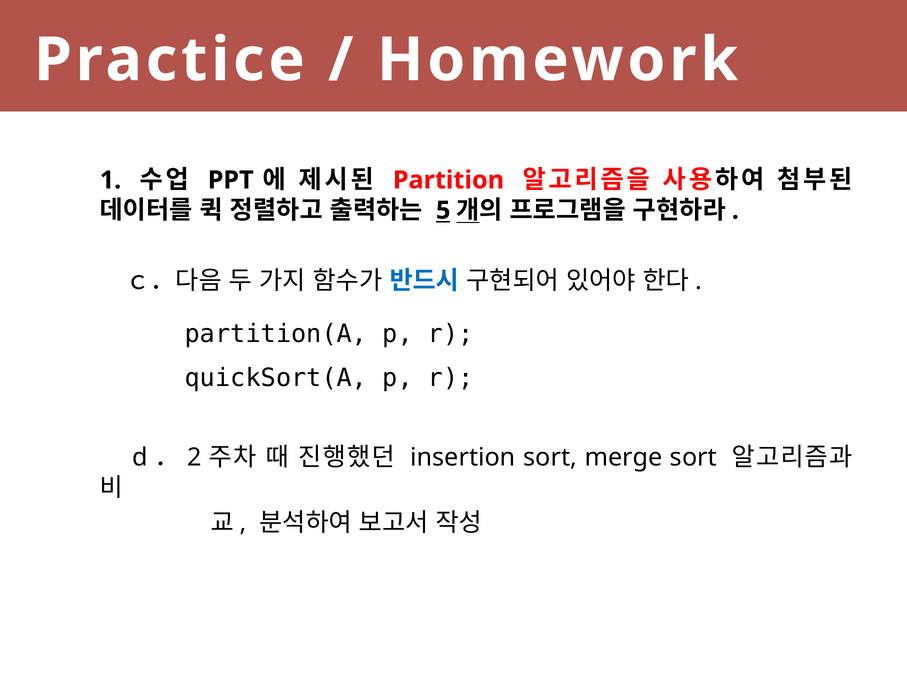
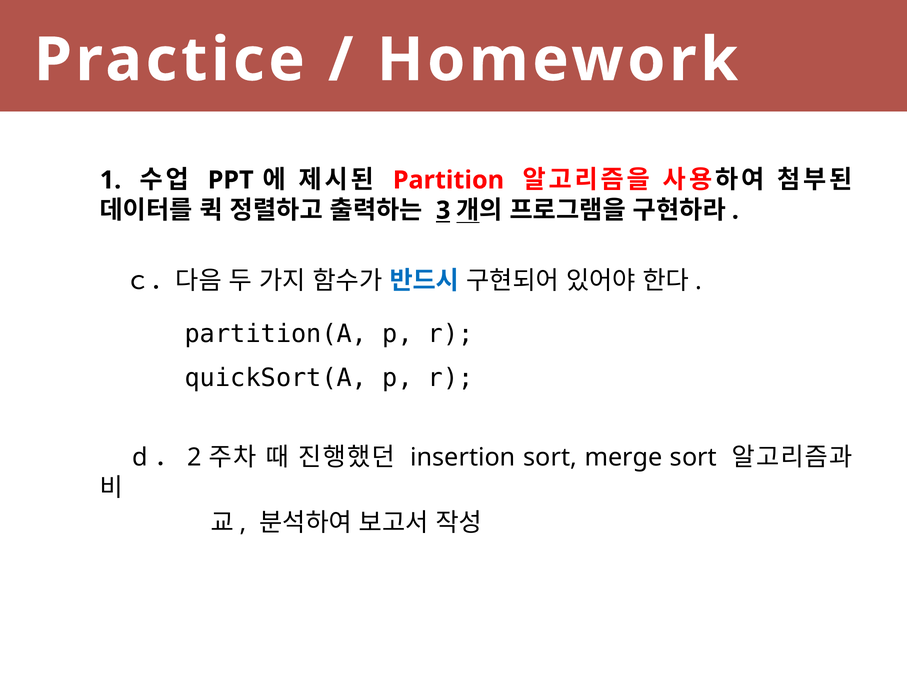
5: 5 -> 3 (443, 210)
